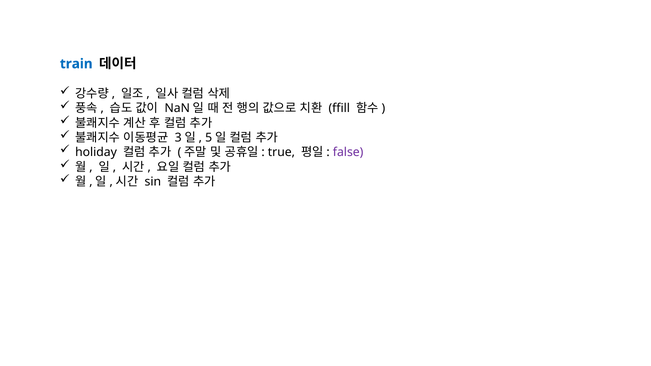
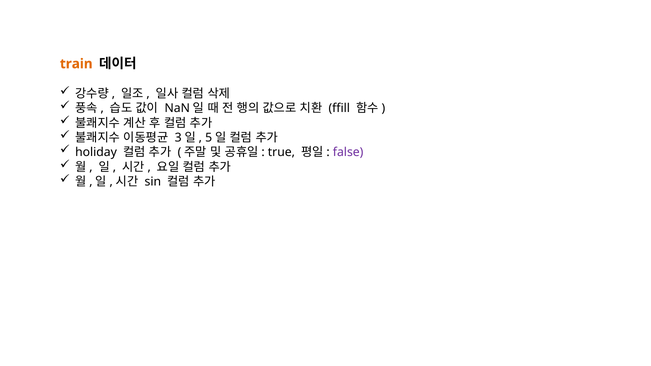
train colour: blue -> orange (76, 64)
